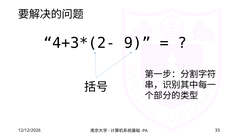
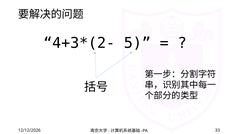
9: 9 -> 5 (137, 43)
